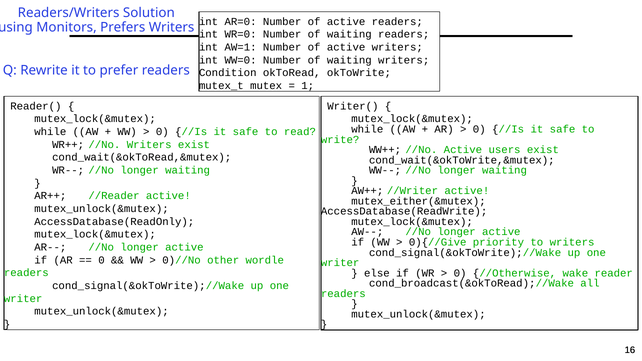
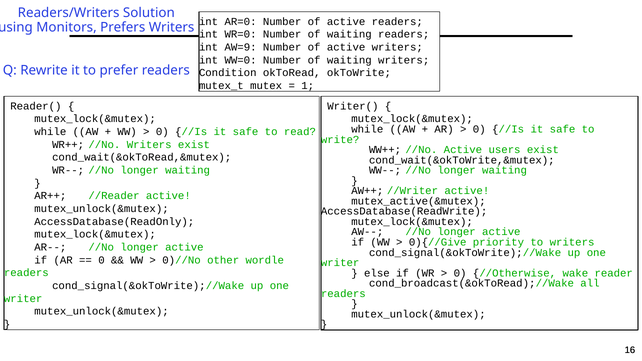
AW=1: AW=1 -> AW=9 (241, 47)
mutex_either(&mutex: mutex_either(&mutex -> mutex_active(&mutex (419, 201)
